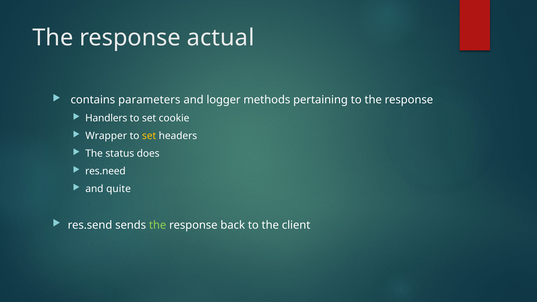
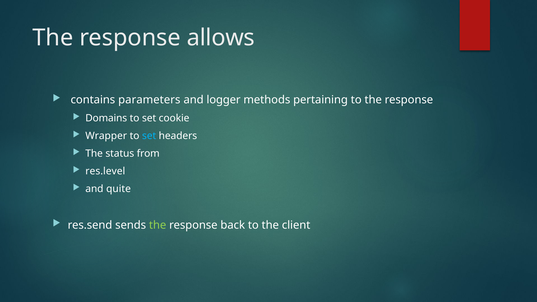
actual: actual -> allows (221, 38)
Handlers: Handlers -> Domains (106, 118)
set colour: yellow -> light blue (149, 136)
does: does -> from (148, 154)
res.need: res.need -> res.level (105, 171)
